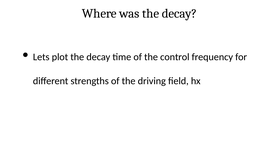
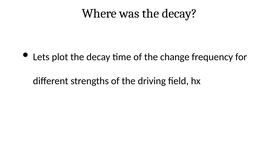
control: control -> change (175, 57)
